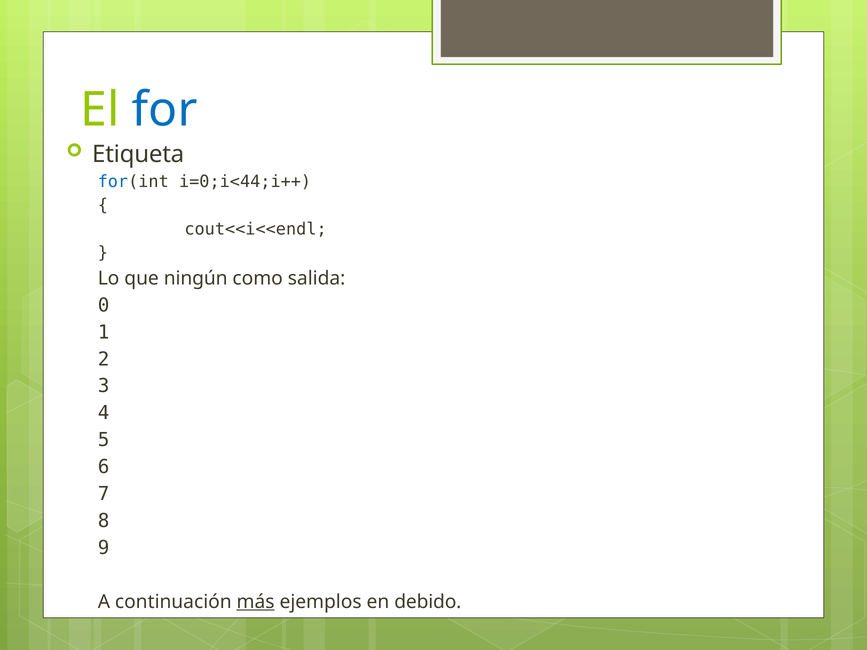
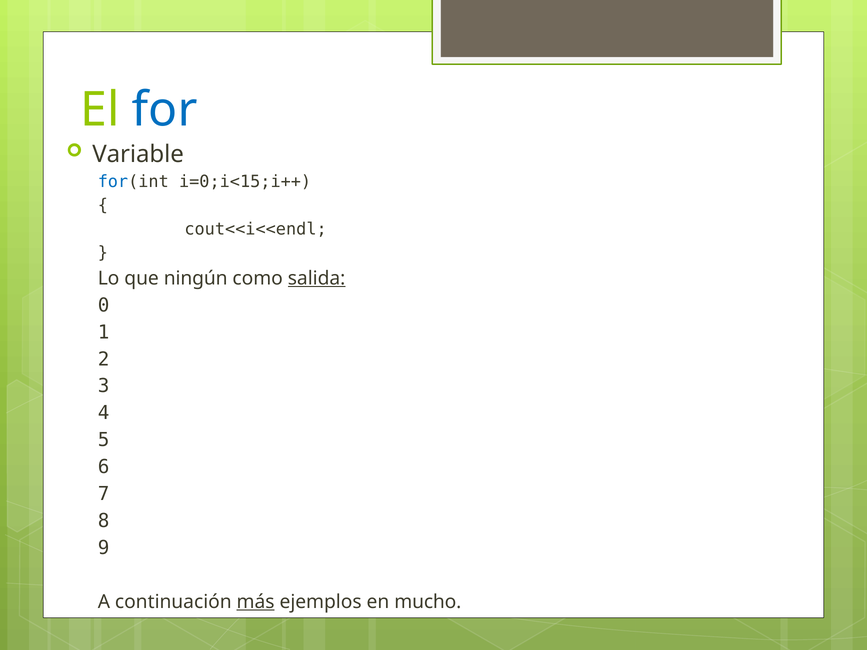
Etiqueta: Etiqueta -> Variable (138, 154)
i=0;i<44;i++: i=0;i<44;i++ -> i=0;i<15;i++ (245, 182)
salida underline: none -> present (317, 278)
debido: debido -> mucho (428, 602)
